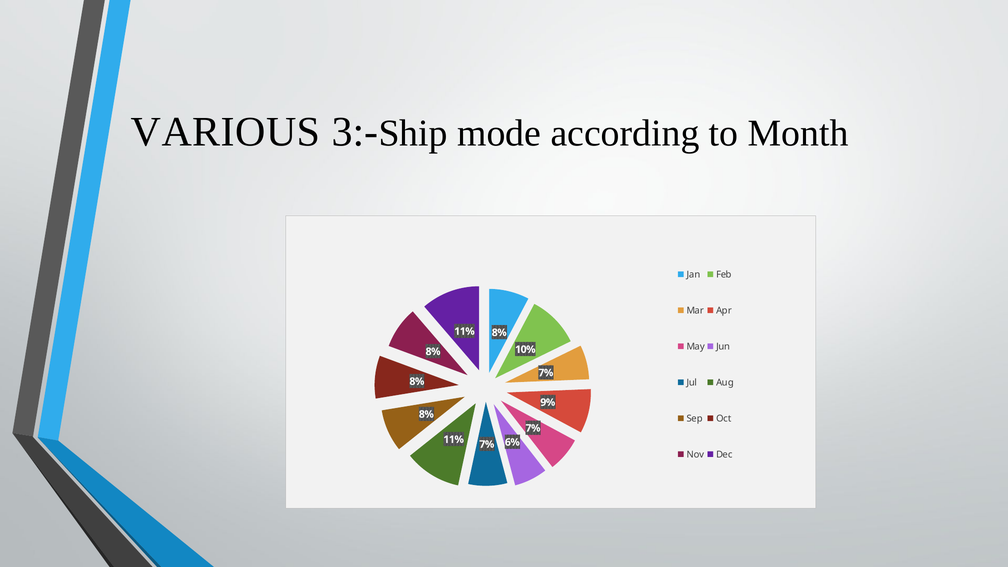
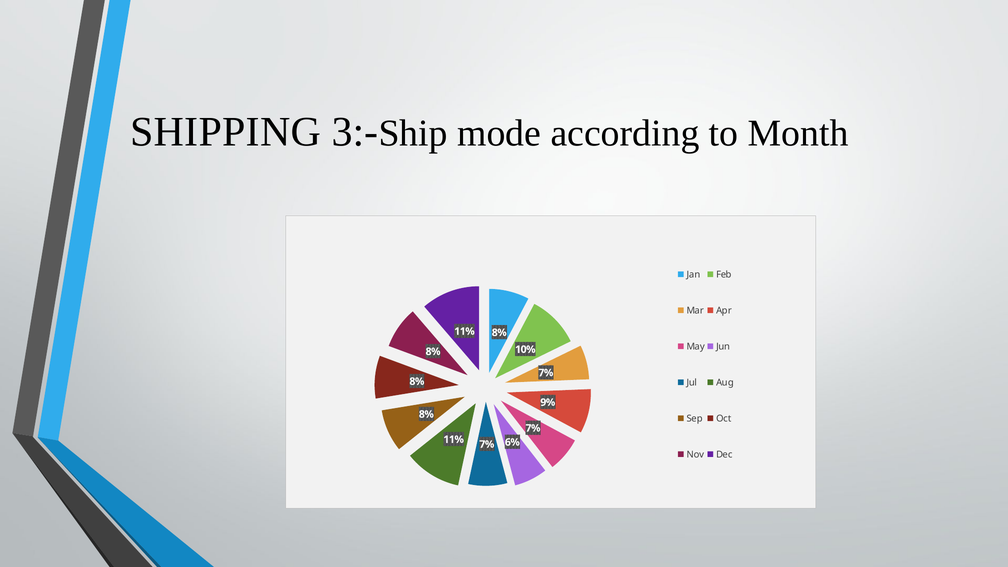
VARIOUS: VARIOUS -> SHIPPING (226, 132)
